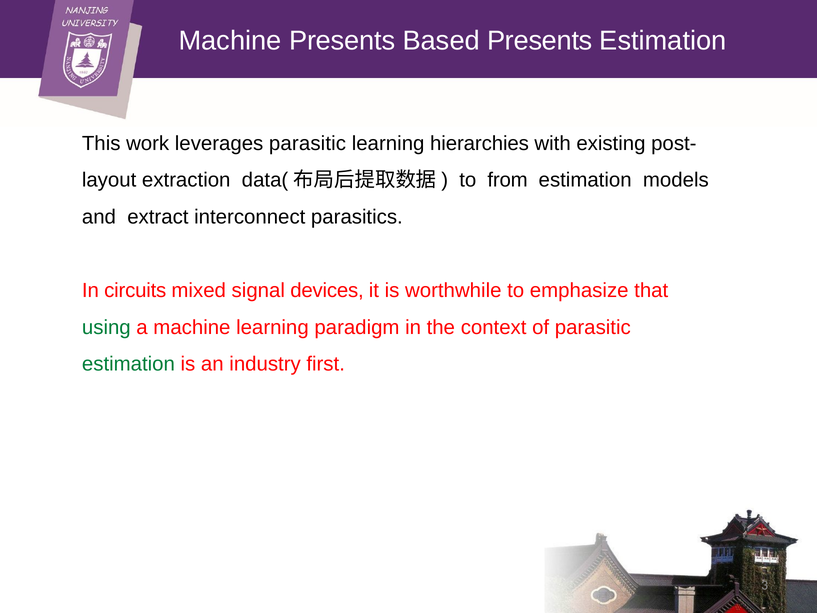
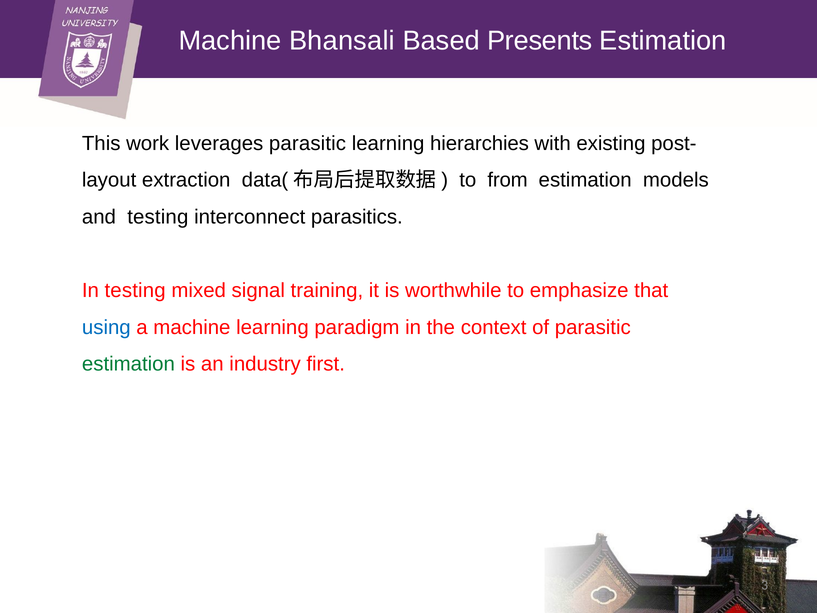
Machine Presents: Presents -> Bhansali (342, 41)
and extract: extract -> testing (158, 217)
In circuits: circuits -> testing (135, 290)
devices: devices -> training (327, 290)
using colour: green -> blue (106, 327)
